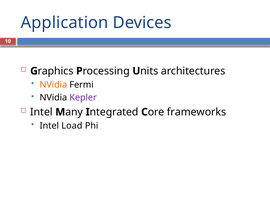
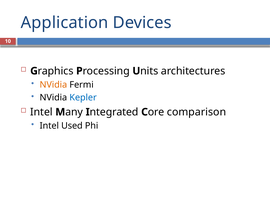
Kepler colour: purple -> blue (83, 97)
frameworks: frameworks -> comparison (197, 112)
Load: Load -> Used (72, 125)
